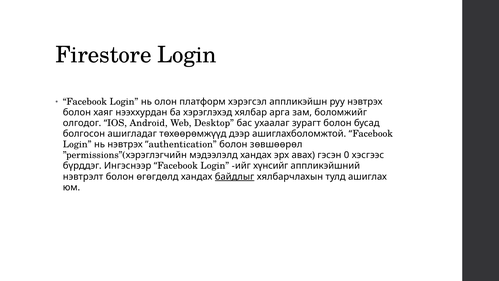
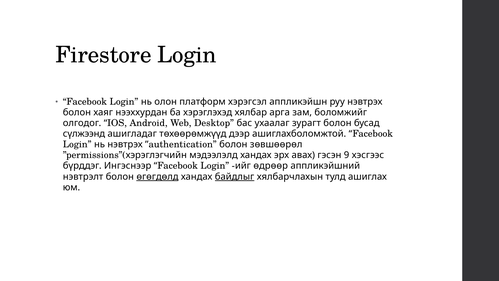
болгосон: болгосон -> сүлжээнд (84, 134)
0: 0 -> 9 (347, 155)
хүнсийг: хүнсийг -> өдрөөр (271, 166)
өгөгдөлд underline: none -> present (157, 176)
